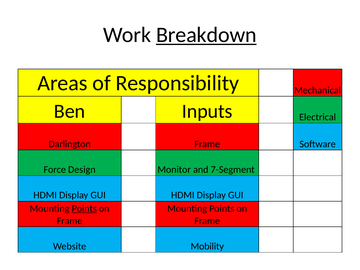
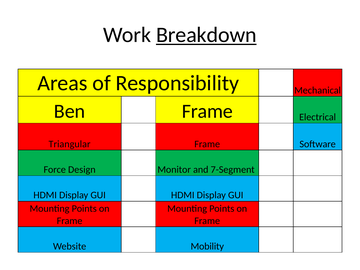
Ben Inputs: Inputs -> Frame (207, 111)
Darlington: Darlington -> Triangular (70, 144)
Points underline: present -> none (84, 209)
